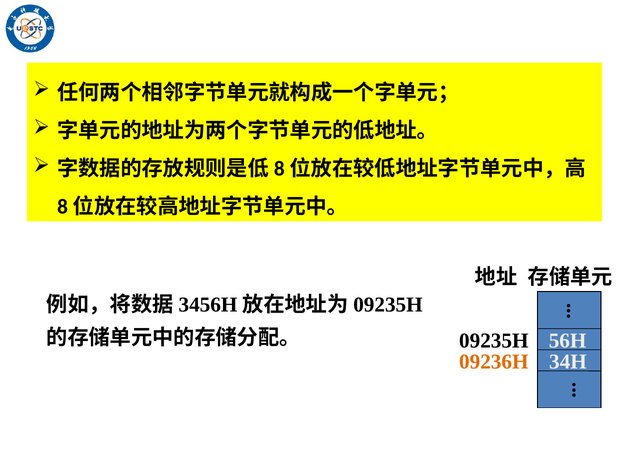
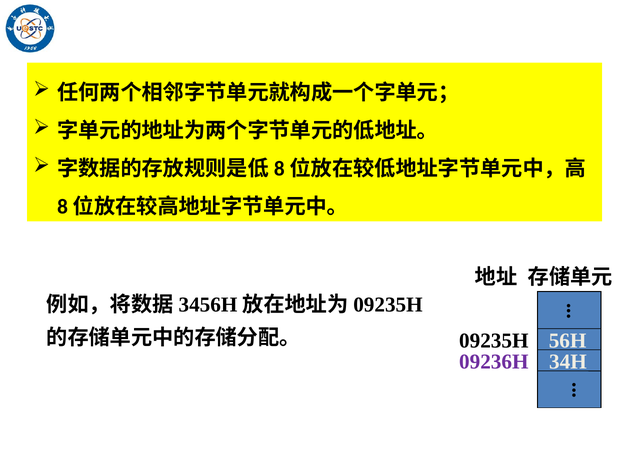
09236H colour: orange -> purple (494, 362)
